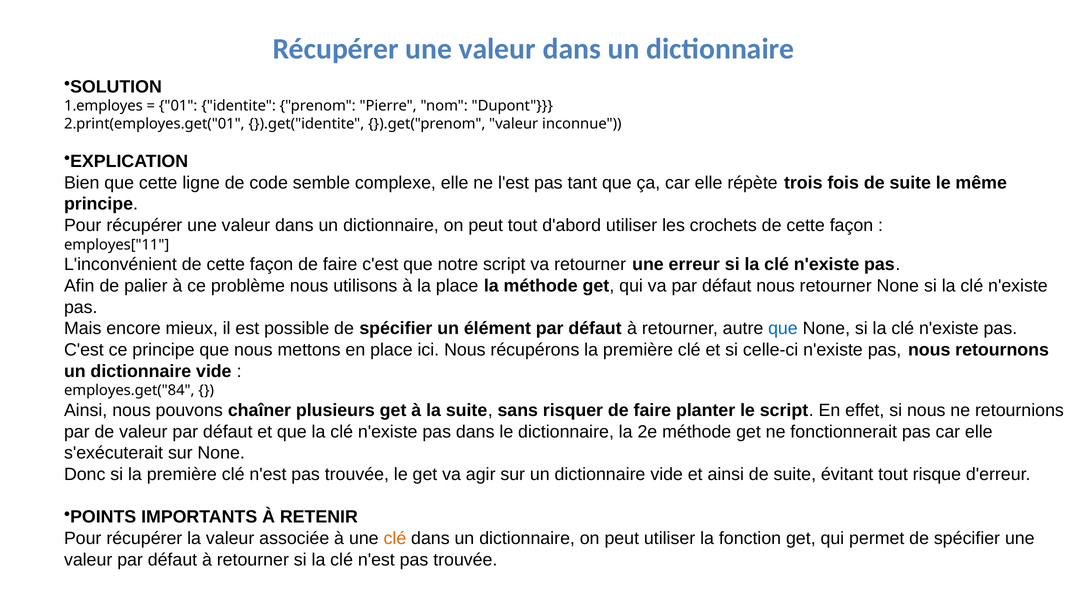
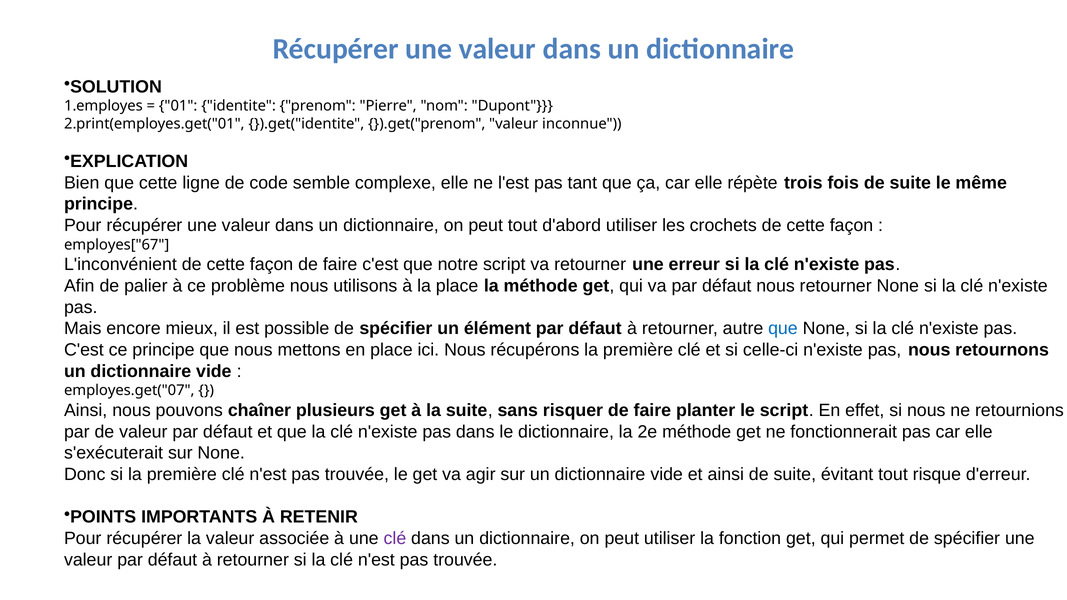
employes["11: employes["11 -> employes["67 (117, 245)
employes.get("84: employes.get("84 -> employes.get("07 (129, 391)
clé colour: orange -> purple (395, 539)
